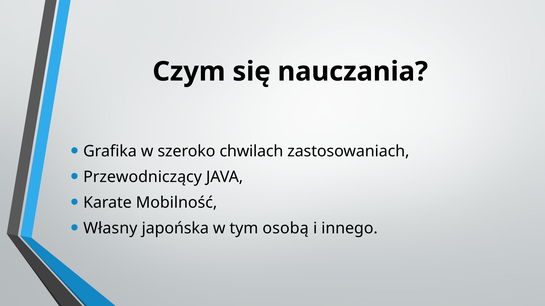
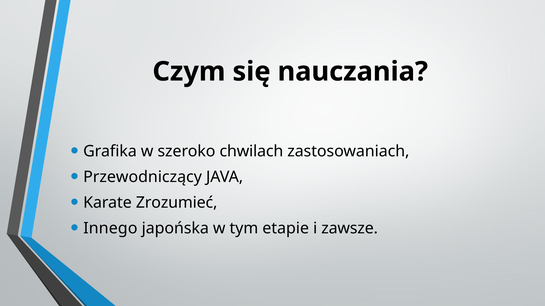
Mobilność: Mobilność -> Zrozumieć (177, 203)
Własny: Własny -> Innego (110, 229)
osobą: osobą -> etapie (286, 229)
innego: innego -> zawsze (350, 229)
